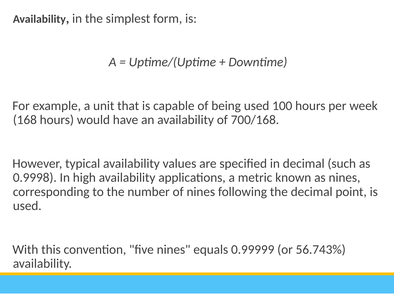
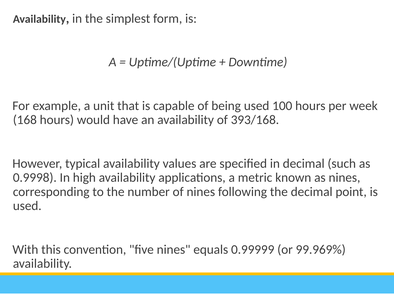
700/168: 700/168 -> 393/168 (255, 120)
56.743%: 56.743% -> 99.969% (321, 250)
